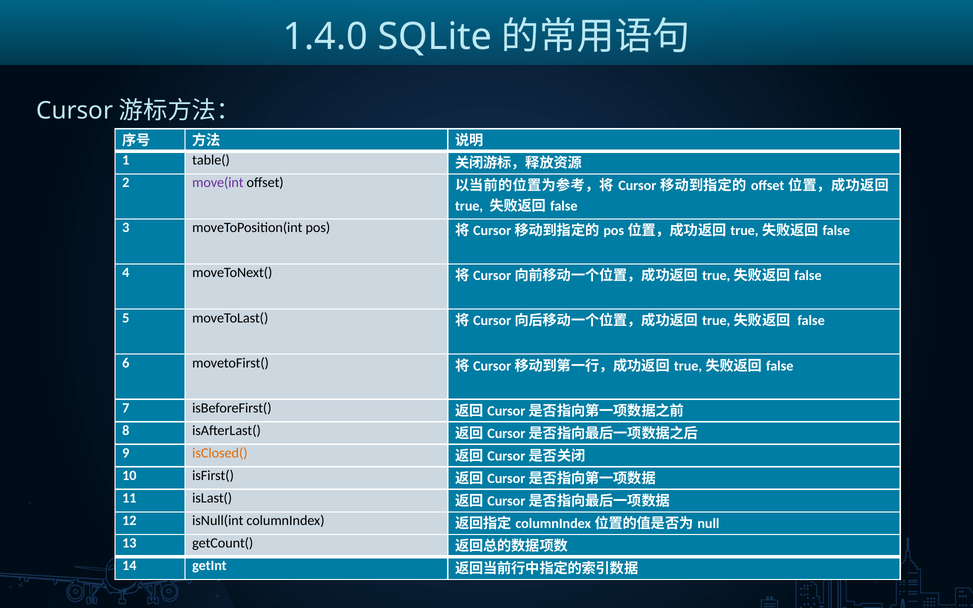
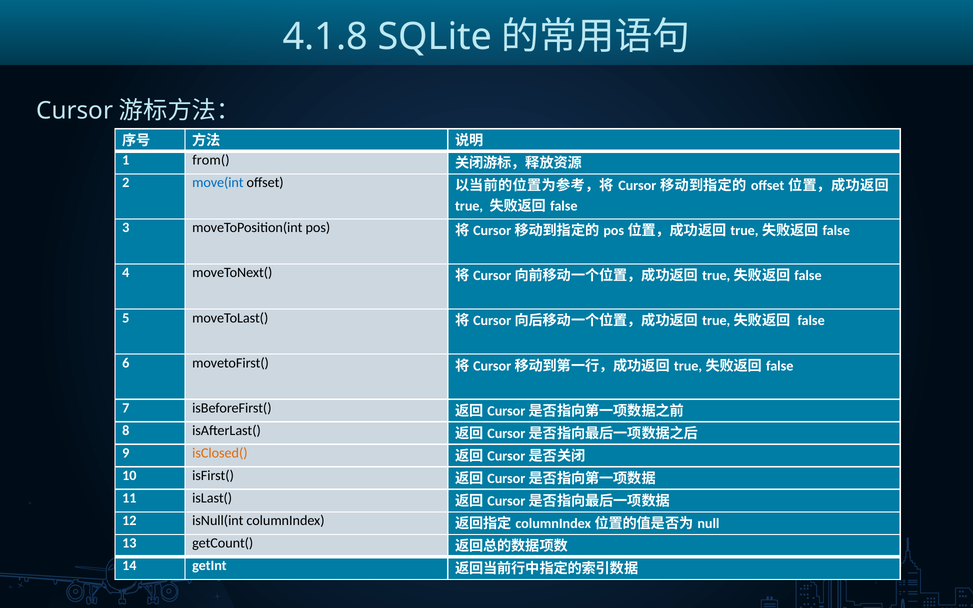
1.4.0: 1.4.0 -> 4.1.8 (325, 37)
table(: table( -> from( (211, 160)
move(int colour: purple -> blue (218, 183)
